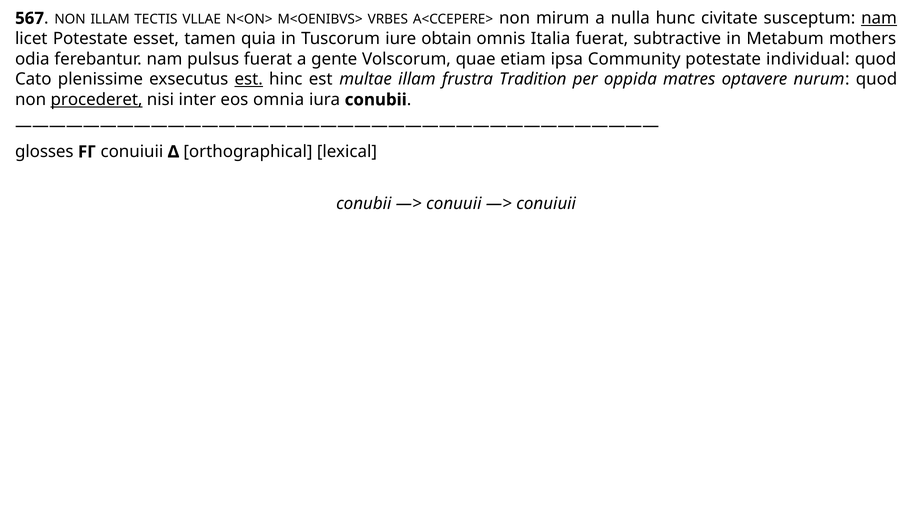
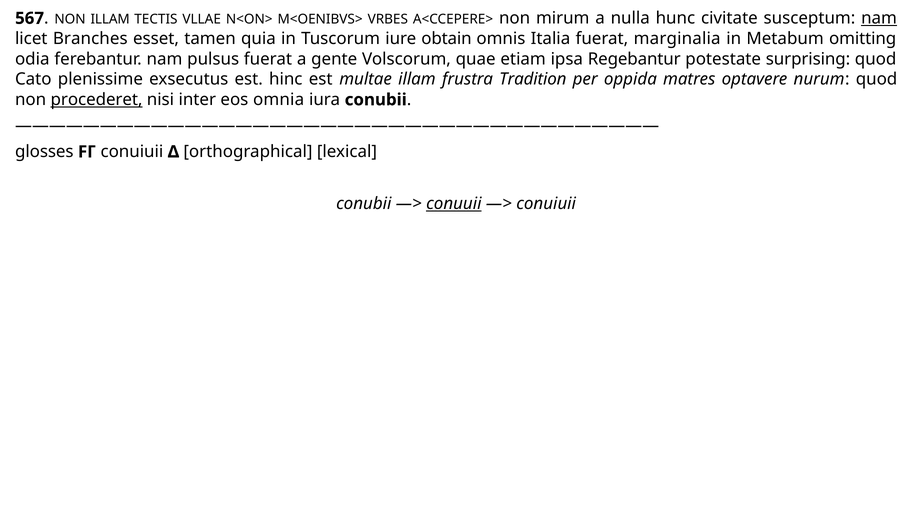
licet Potestate: Potestate -> Branches (90, 39)
subtractive: subtractive -> marginalia (677, 39)
mothers: mothers -> omitting (863, 39)
Community: Community -> Regebantur (634, 59)
individual: individual -> surprising (808, 59)
est underline: present -> none (249, 79)
conuuii underline: none -> present (454, 204)
